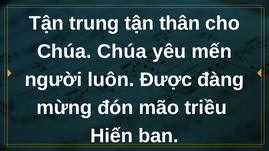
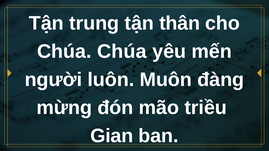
Được: Được -> Muôn (166, 80)
Hiến: Hiến -> Gian (112, 136)
